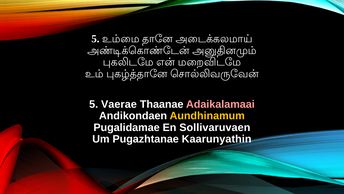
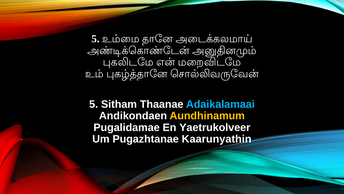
Vaerae: Vaerae -> Sitham (119, 104)
Adaikalamaai colour: pink -> light blue (220, 104)
Sollivaruvaen: Sollivaruvaen -> Yaetrukolveer (215, 127)
